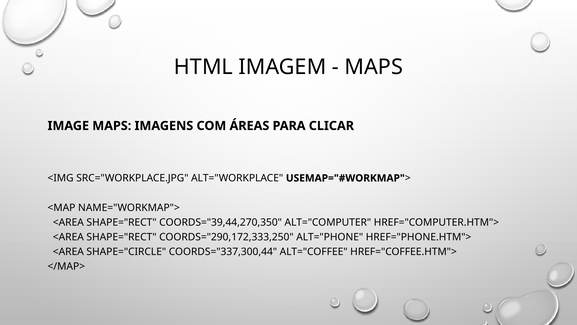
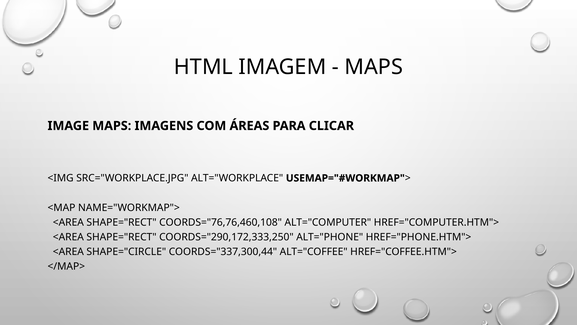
COORDS="39,44,270,350: COORDS="39,44,270,350 -> COORDS="76,76,460,108 (221, 222)
